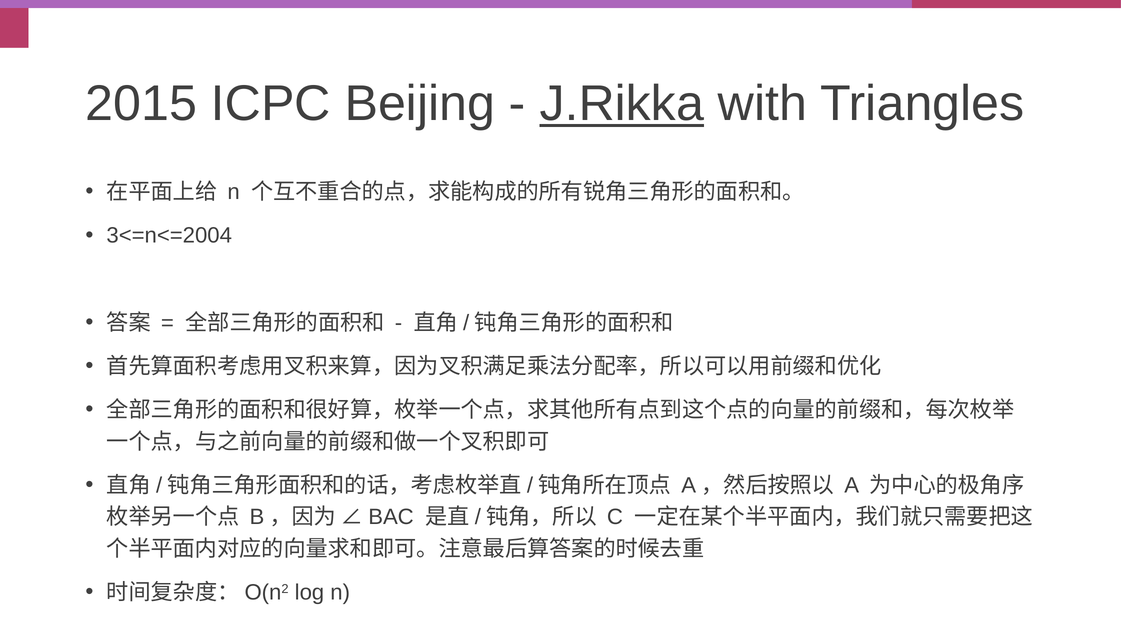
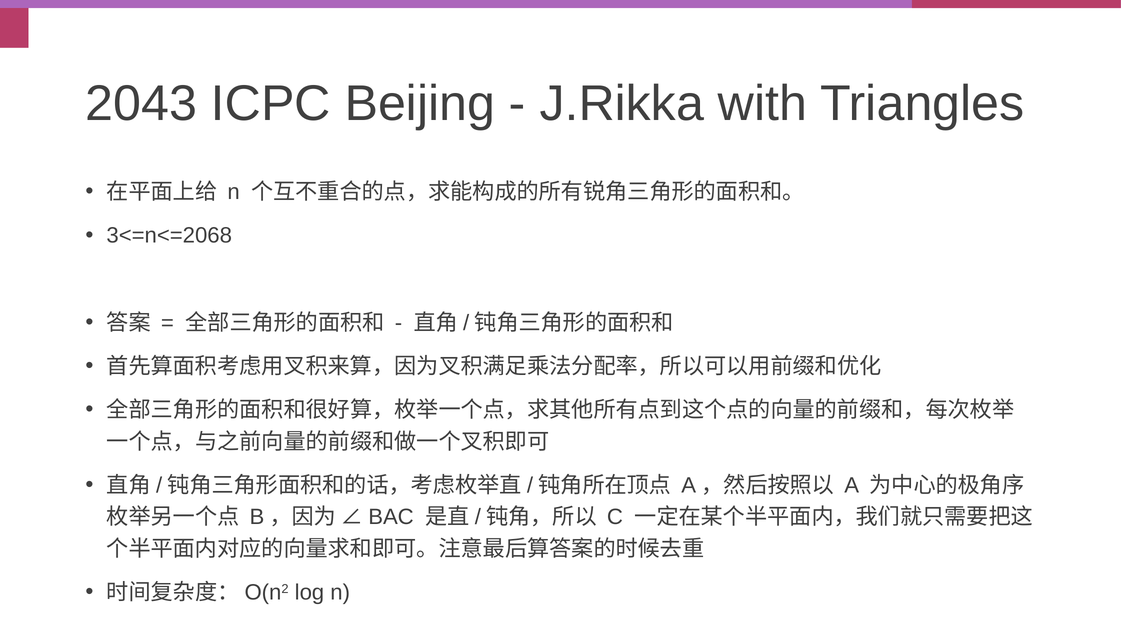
2015: 2015 -> 2043 (141, 104)
J.Rikka underline: present -> none (622, 104)
3<=n<=2004: 3<=n<=2004 -> 3<=n<=2068 (169, 236)
